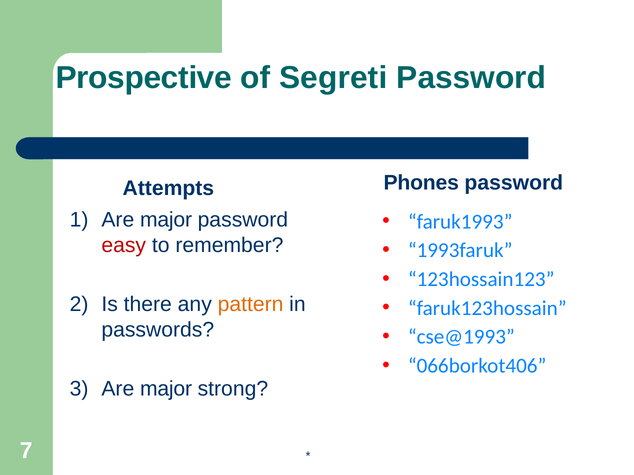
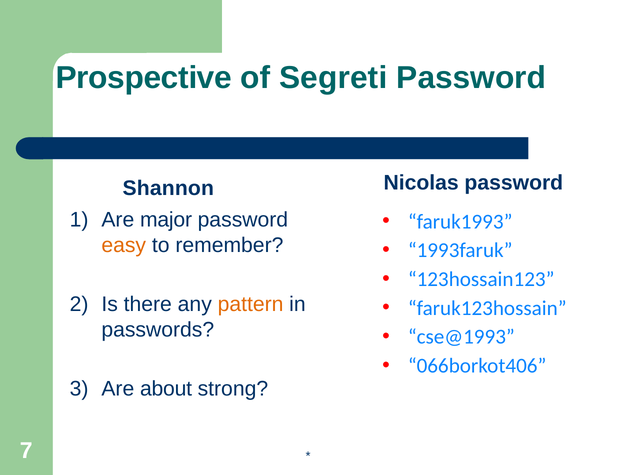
Phones: Phones -> Nicolas (421, 183)
Attempts: Attempts -> Shannon (168, 188)
easy colour: red -> orange (124, 246)
major: major -> about (166, 389)
